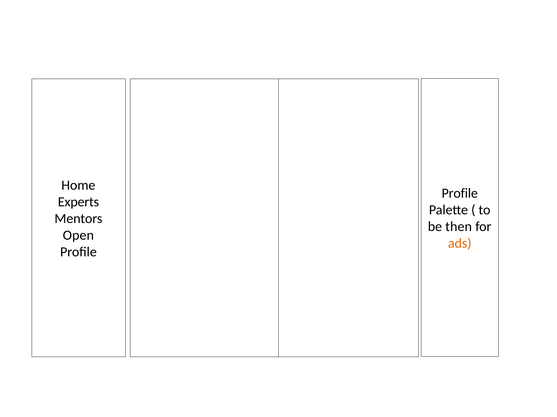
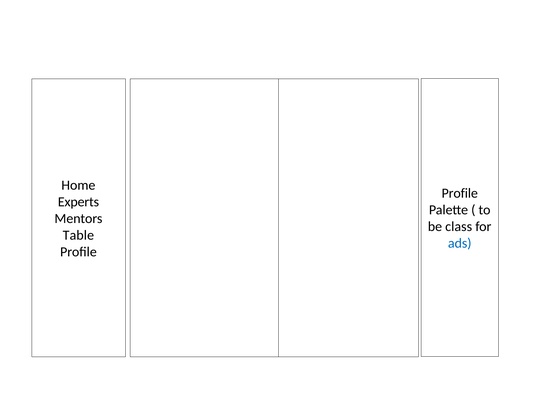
then: then -> class (459, 227)
Open: Open -> Table (78, 236)
ads colour: orange -> blue (460, 244)
